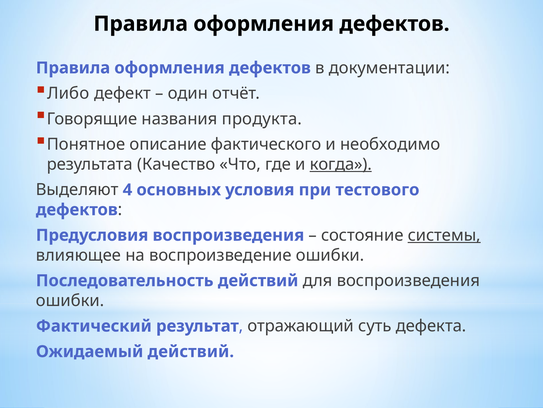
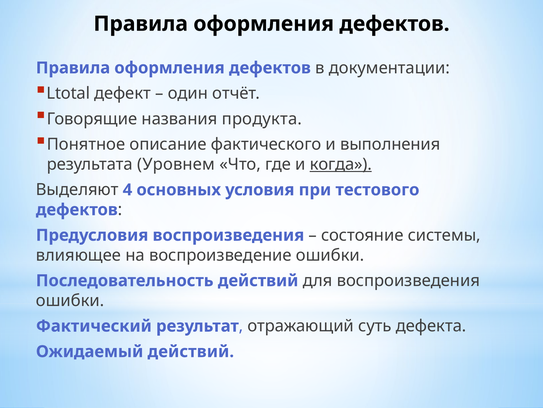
Либо: Либо -> Ltotal (68, 93)
необходимо: необходимо -> выполнения (390, 144)
Качество: Качество -> Уровнем (176, 164)
системы underline: present -> none (444, 235)
